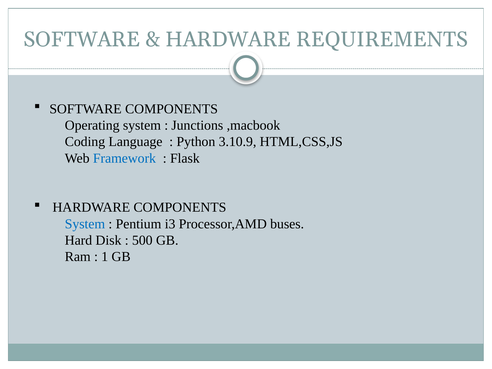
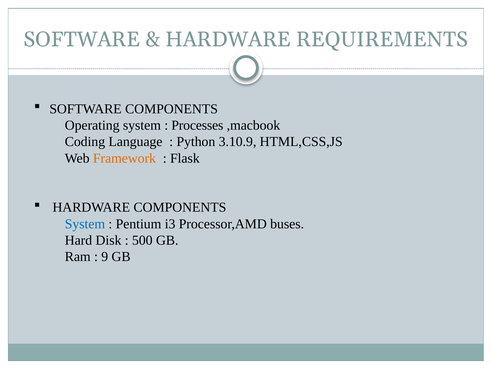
Junctions: Junctions -> Processes (197, 125)
Framework colour: blue -> orange (124, 158)
1: 1 -> 9 (105, 257)
